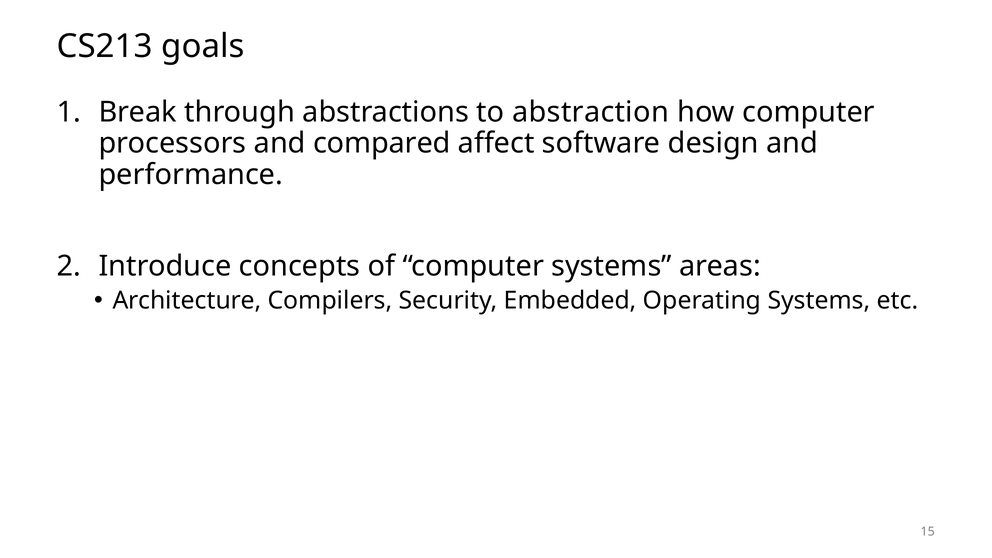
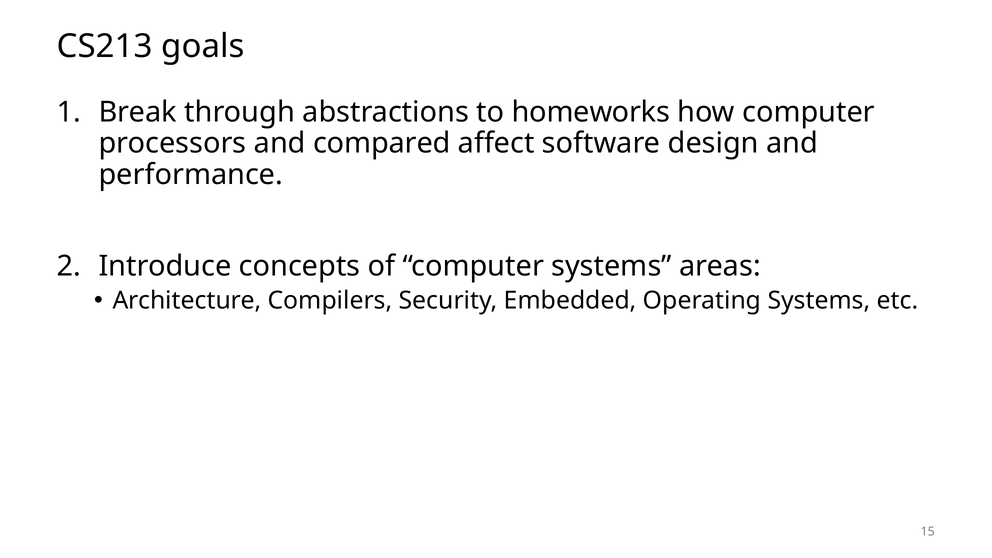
abstraction: abstraction -> homeworks (591, 112)
